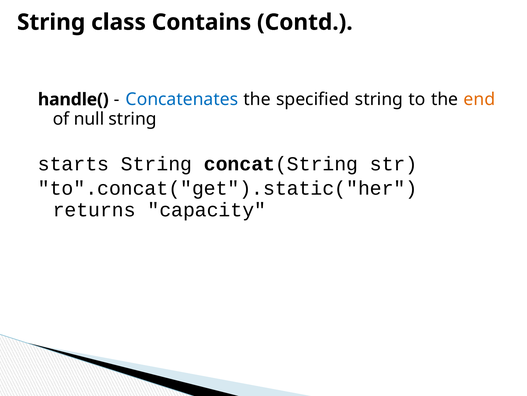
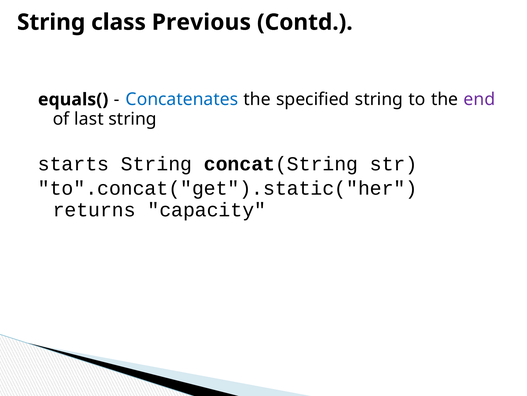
Contains: Contains -> Previous (201, 22)
handle(: handle( -> equals( (73, 99)
end colour: orange -> purple (479, 99)
null: null -> last (89, 119)
